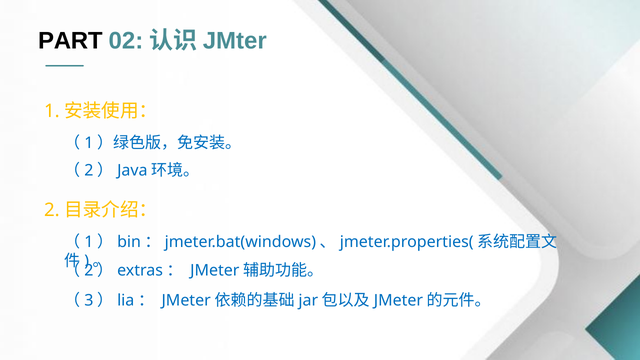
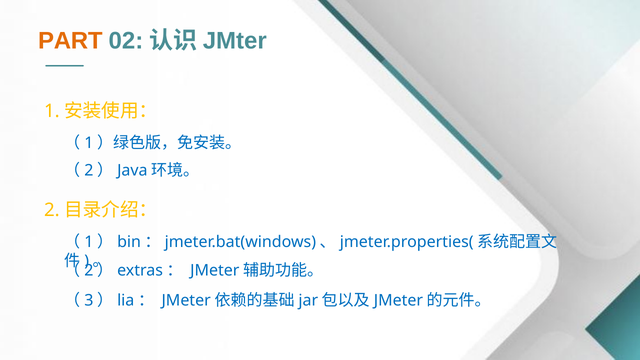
PART colour: black -> orange (70, 41)
